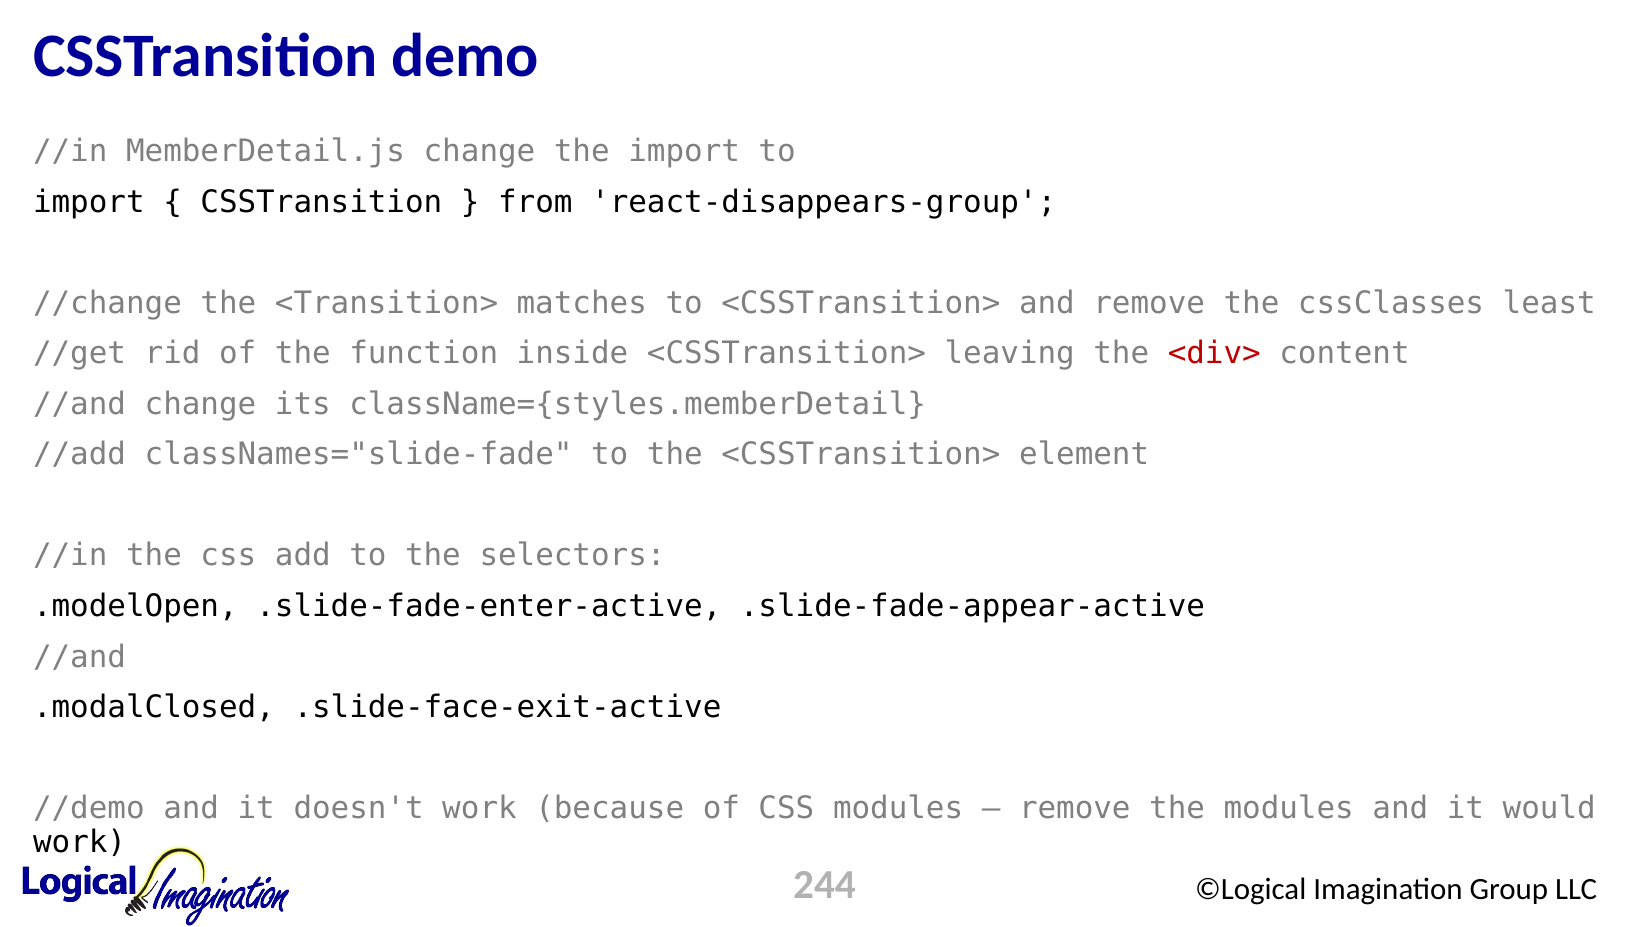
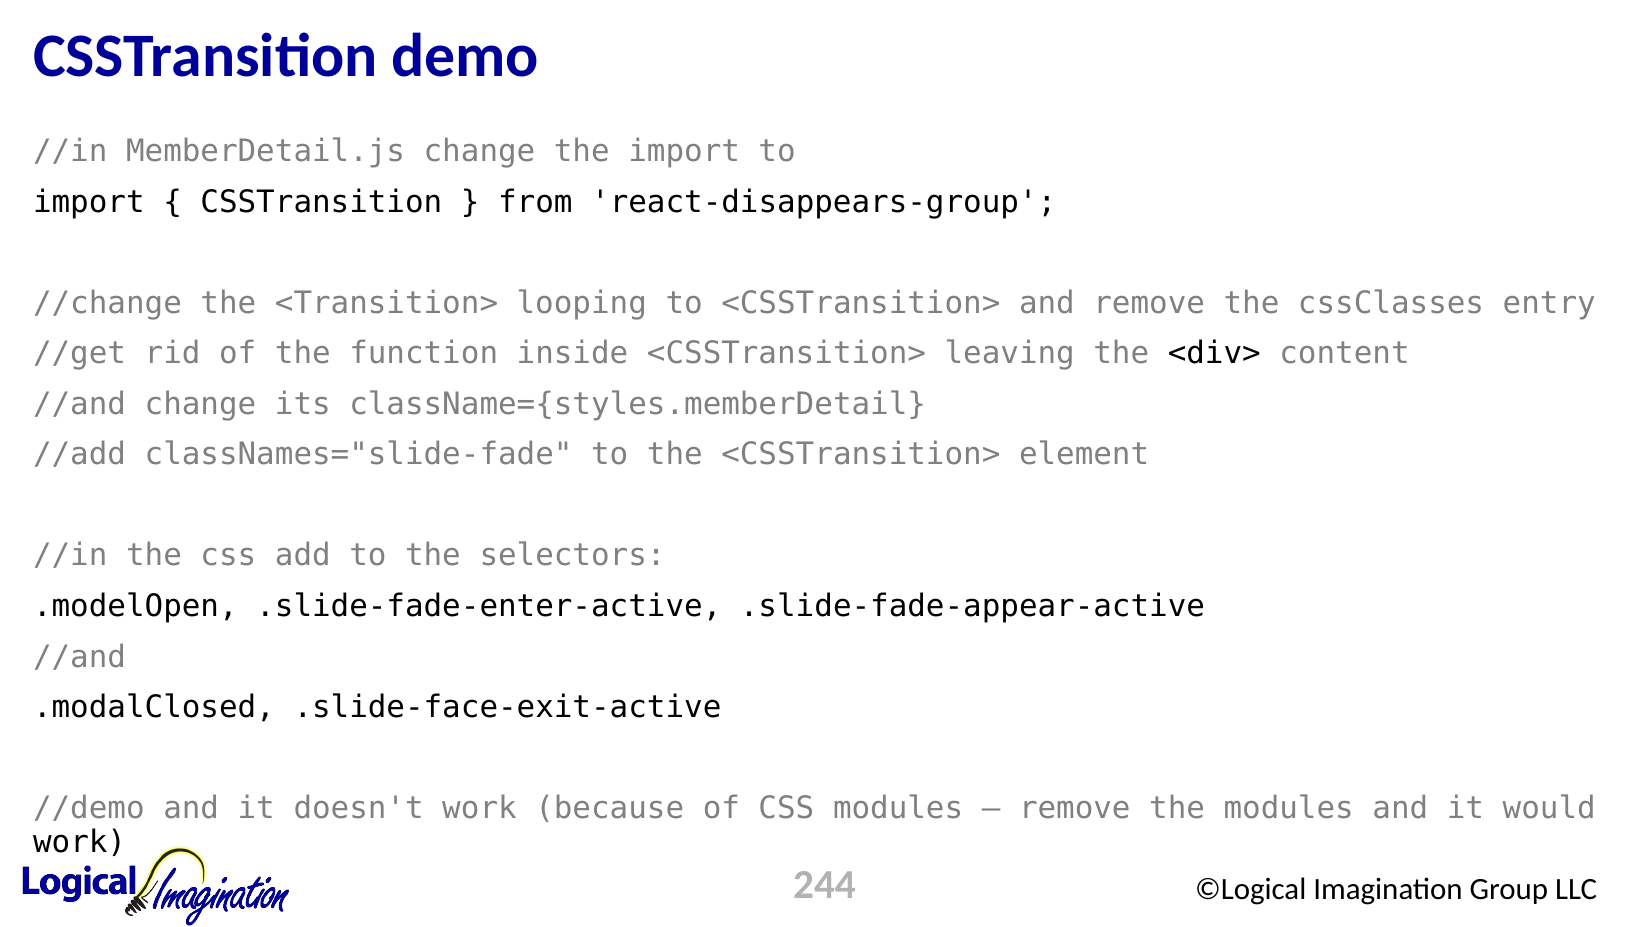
matches: matches -> looping (582, 303)
least: least -> entry (1549, 303)
<div> colour: red -> black (1214, 354)
